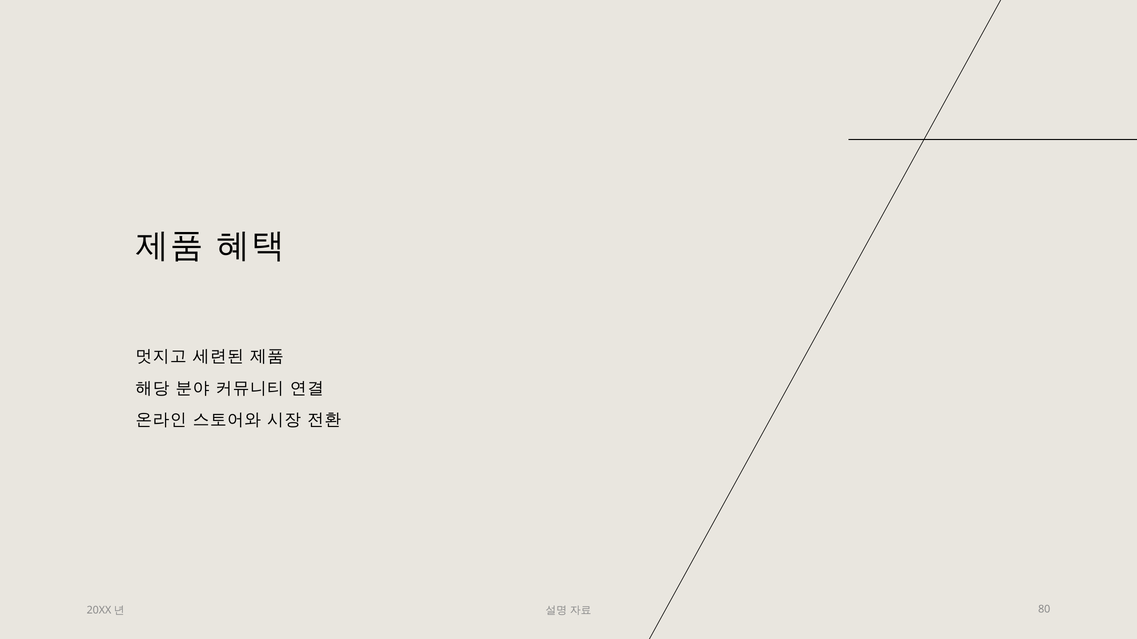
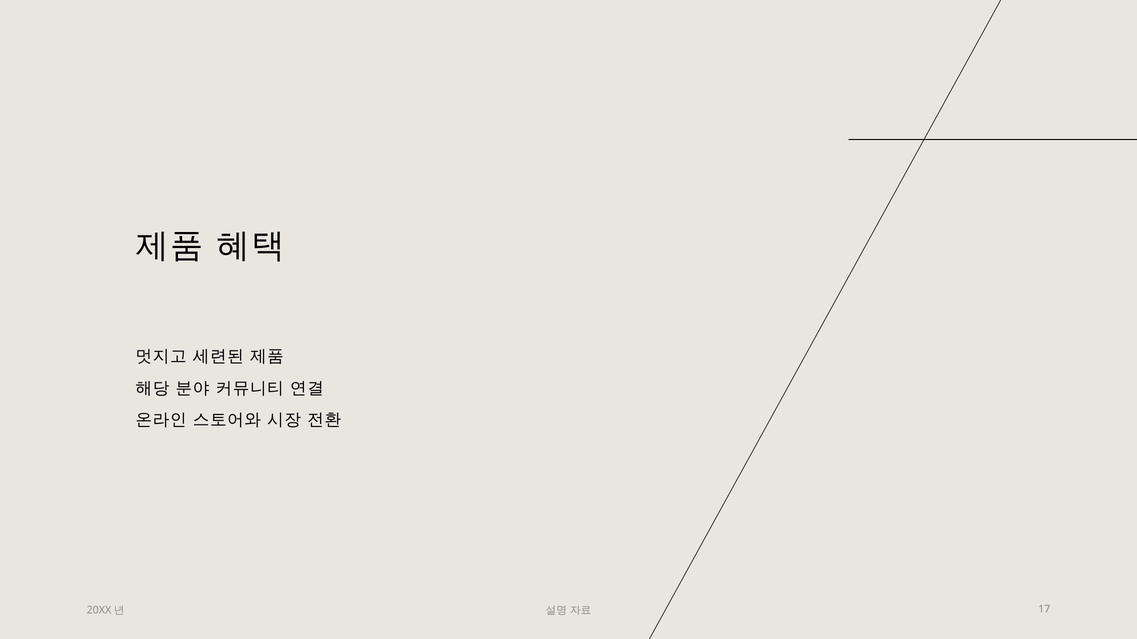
80: 80 -> 17 (1044, 610)
